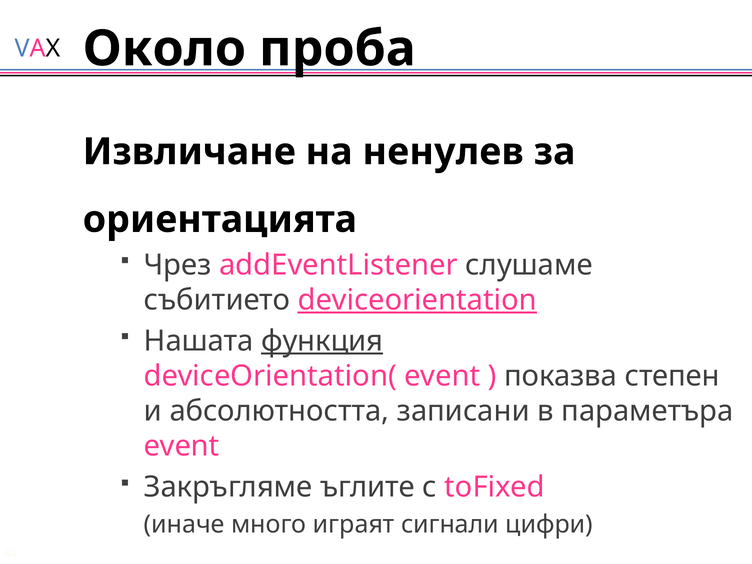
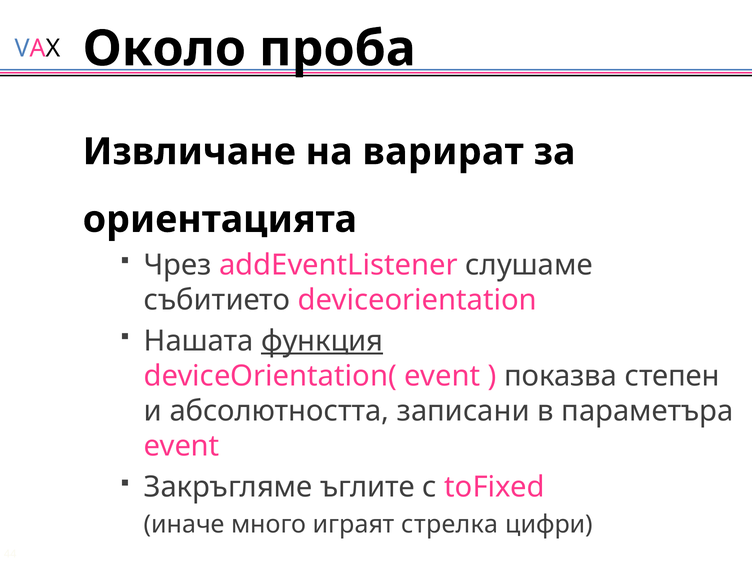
ненулев: ненулев -> варират (443, 152)
deviceorientation underline: present -> none (417, 300)
сигнали: сигнали -> стрелка (450, 525)
